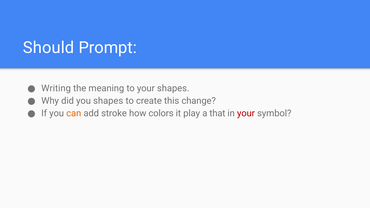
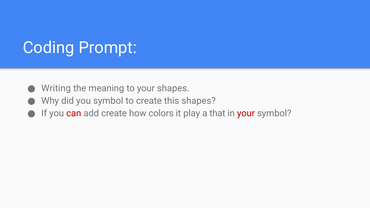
Should: Should -> Coding (49, 48)
you shapes: shapes -> symbol (108, 101)
this change: change -> shapes (199, 101)
can colour: orange -> red (74, 113)
add stroke: stroke -> create (114, 113)
